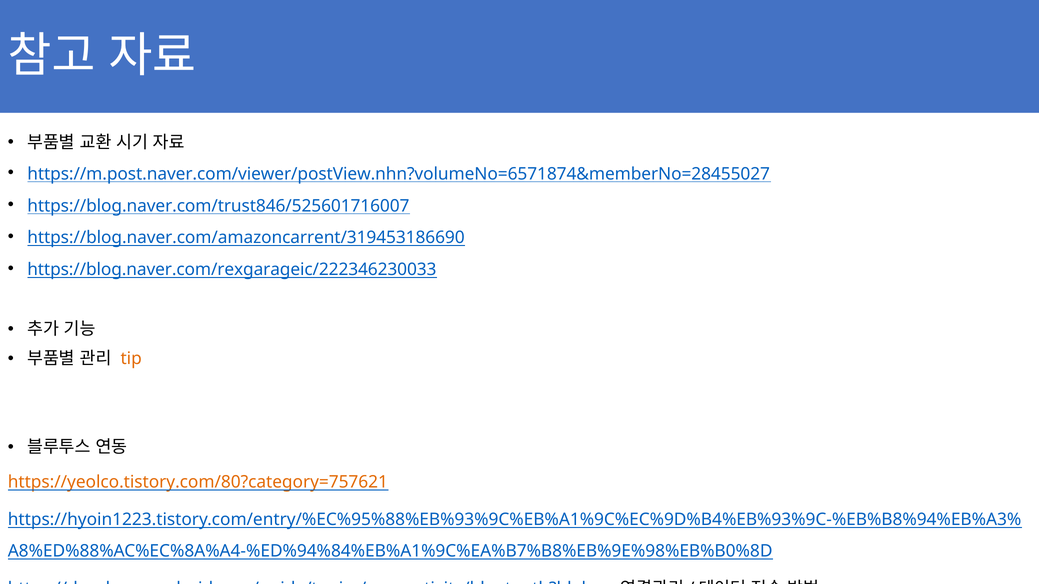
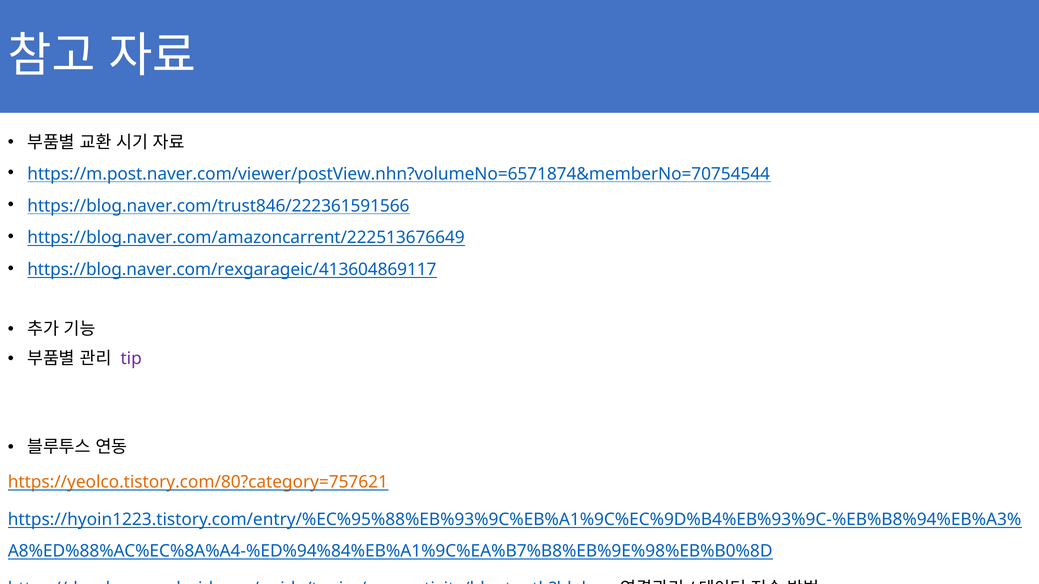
https://m.post.naver.com/viewer/postView.nhn?volumeNo=6571874&memberNo=28455027: https://m.post.naver.com/viewer/postView.nhn?volumeNo=6571874&memberNo=28455027 -> https://m.post.naver.com/viewer/postView.nhn?volumeNo=6571874&memberNo=70754544 (399, 174)
https://blog.naver.com/trust846/525601716007: https://blog.naver.com/trust846/525601716007 -> https://blog.naver.com/trust846/222361591566 (218, 206)
https://blog.naver.com/amazoncarrent/319453186690: https://blog.naver.com/amazoncarrent/319453186690 -> https://blog.naver.com/amazoncarrent/222513676649 (246, 238)
https://blog.naver.com/rexgarageic/222346230033: https://blog.naver.com/rexgarageic/222346230033 -> https://blog.naver.com/rexgarageic/413604869117 (232, 270)
tip colour: orange -> purple (131, 359)
